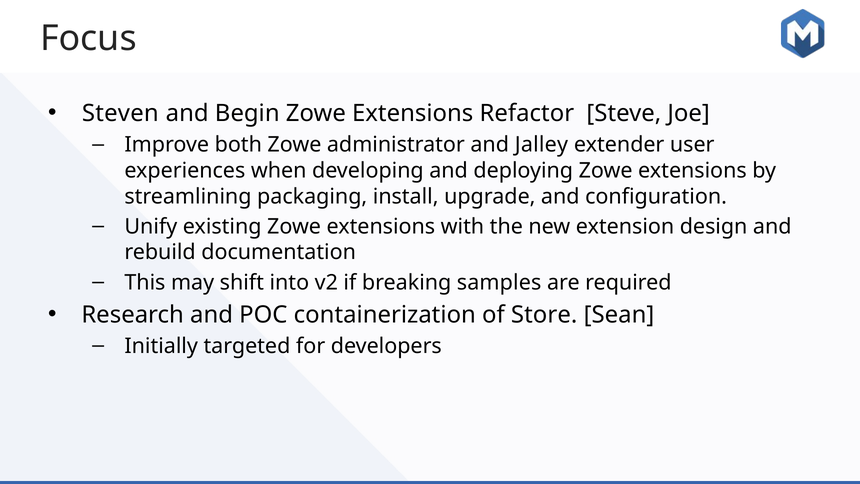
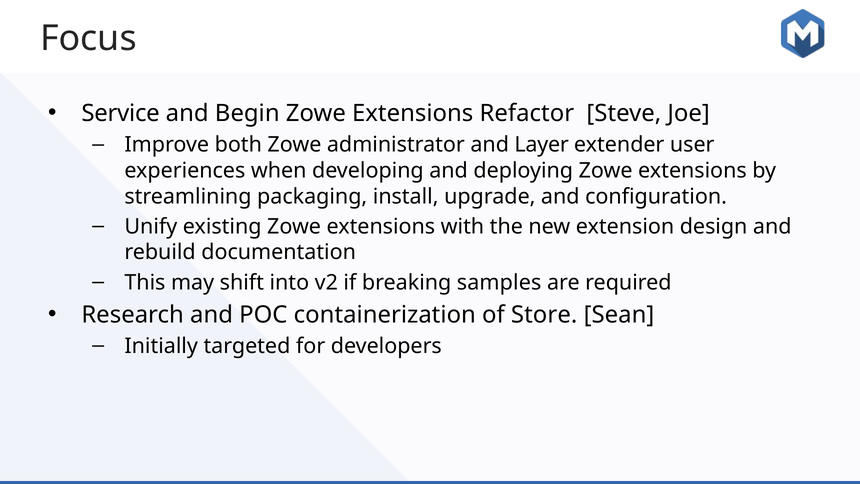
Steven: Steven -> Service (121, 113)
Jalley: Jalley -> Layer (542, 145)
